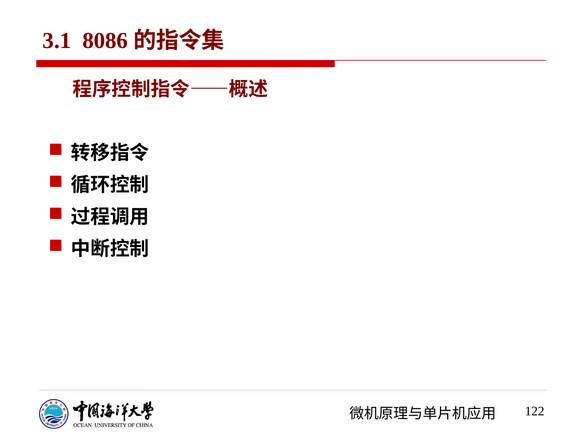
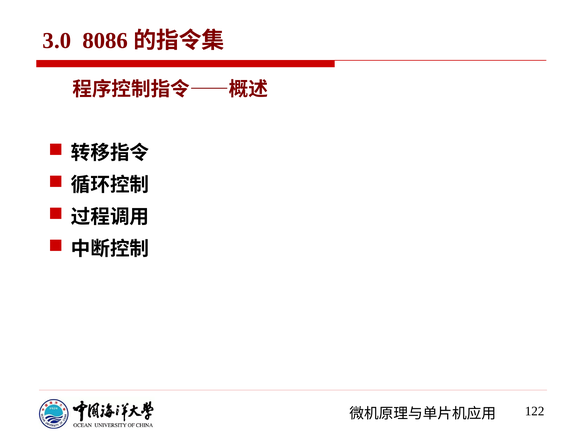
3.1: 3.1 -> 3.0 (57, 41)
